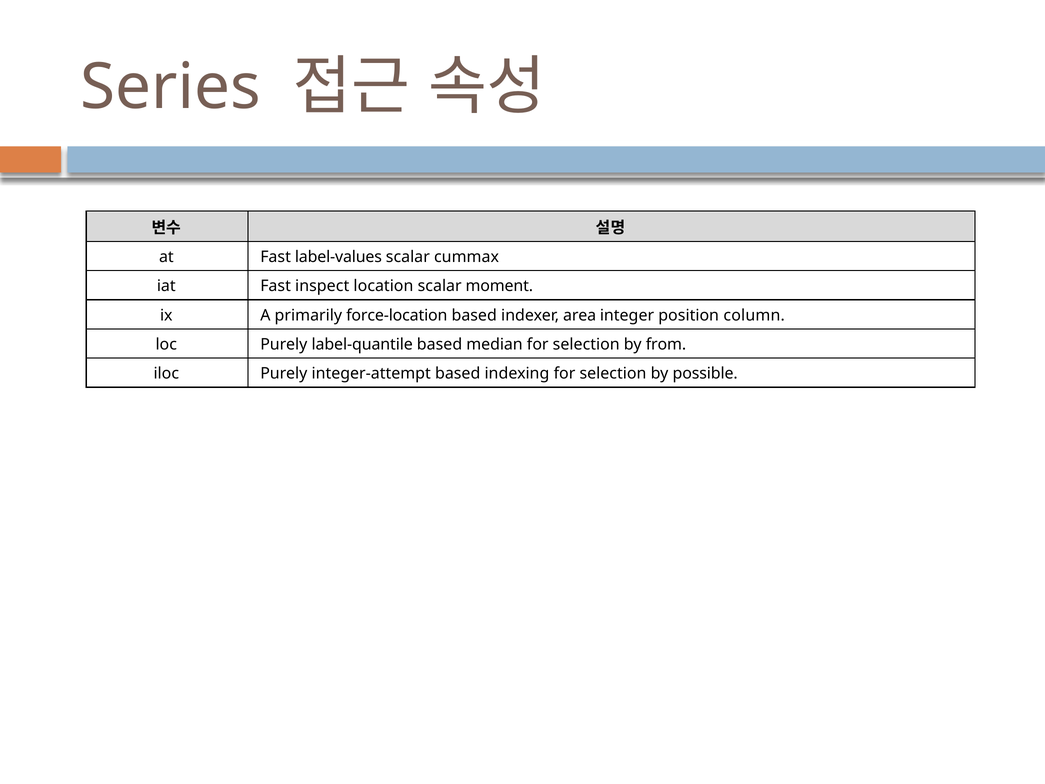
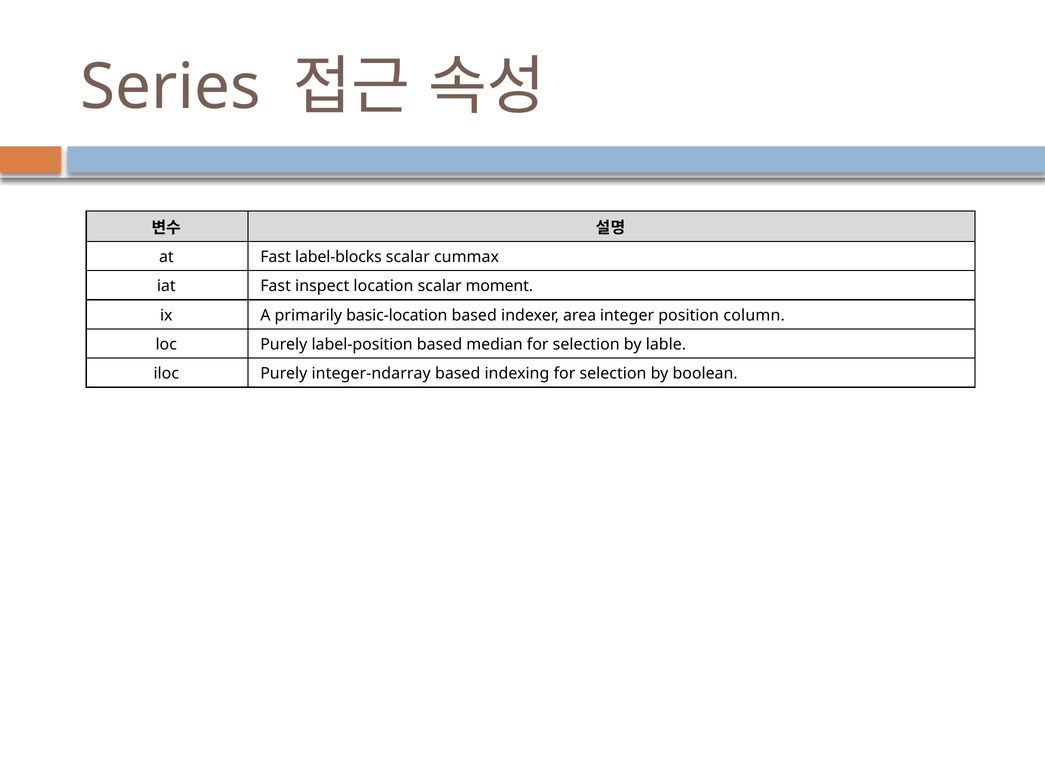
label-values: label-values -> label-blocks (338, 257)
force-location: force-location -> basic-location (397, 315)
label-quantile: label-quantile -> label-position (362, 344)
from: from -> lable (666, 344)
integer-attempt: integer-attempt -> integer-ndarray (371, 373)
possible: possible -> boolean (705, 373)
